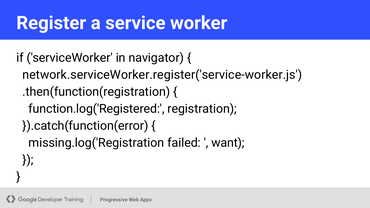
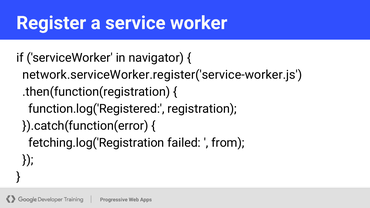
missing.log('Registration: missing.log('Registration -> fetching.log('Registration (96, 143)
want: want -> from (228, 143)
